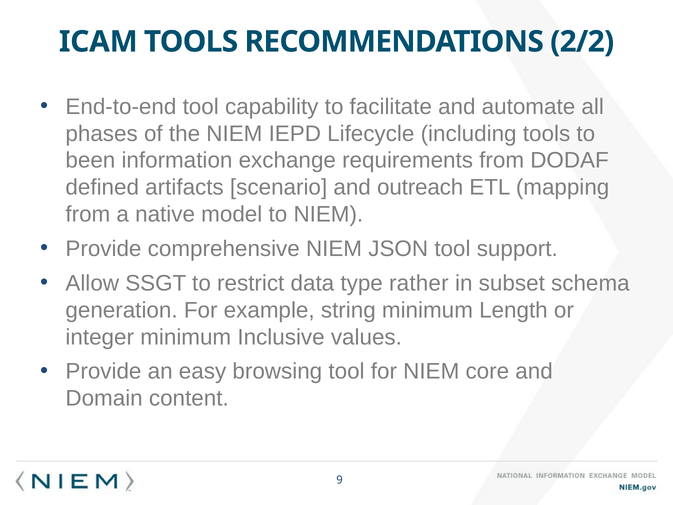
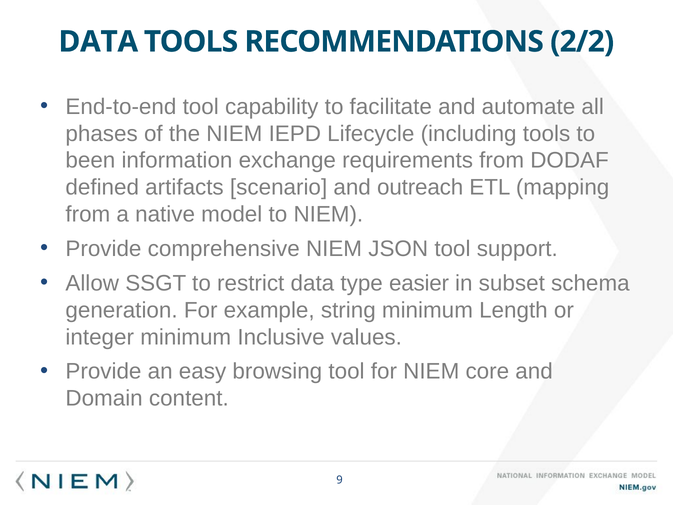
ICAM: ICAM -> DATA (98, 42)
rather: rather -> easier (419, 283)
